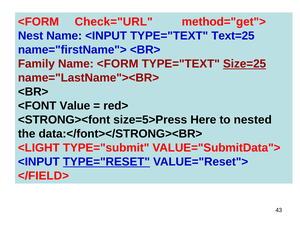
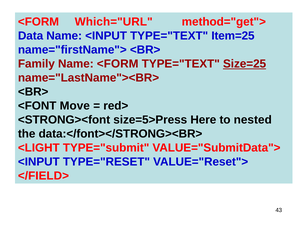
Check="URL: Check="URL -> Which="URL (114, 22)
Nest: Nest -> Data (31, 36)
Text=25: Text=25 -> Item=25 (233, 36)
Value: Value -> Move (75, 106)
TYPE="RESET underline: present -> none (106, 162)
